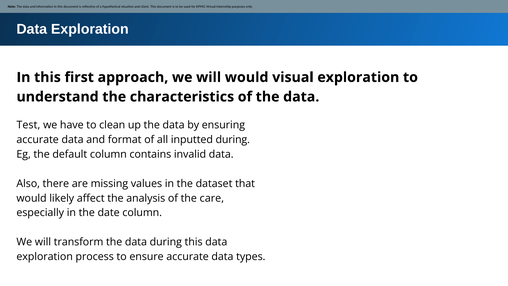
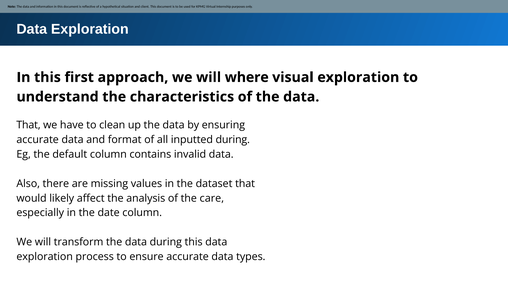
will would: would -> where (247, 77)
Test: Test -> That (28, 125)
